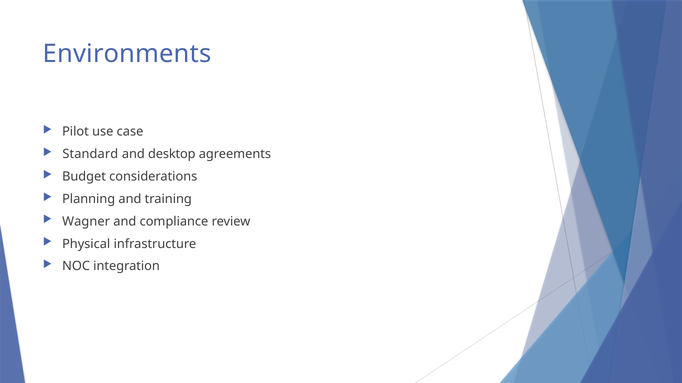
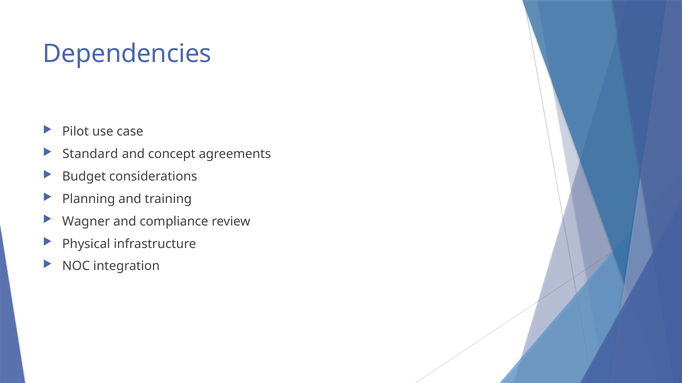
Environments: Environments -> Dependencies (127, 54)
desktop: desktop -> concept (172, 154)
